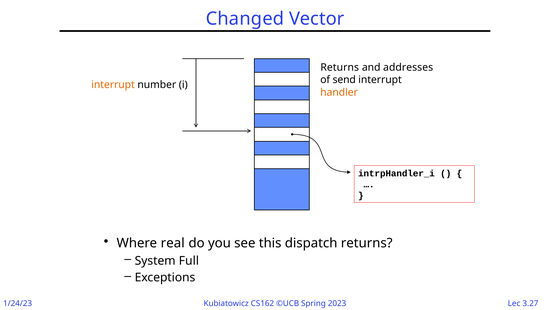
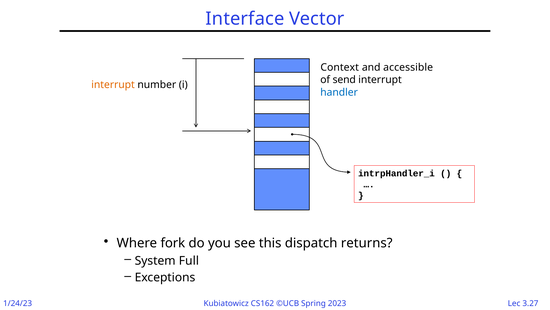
Changed: Changed -> Interface (245, 19)
Returns: Returns -> Context (340, 67)
addresses: addresses -> accessible (408, 67)
handler colour: orange -> blue (339, 92)
real: real -> fork (173, 243)
